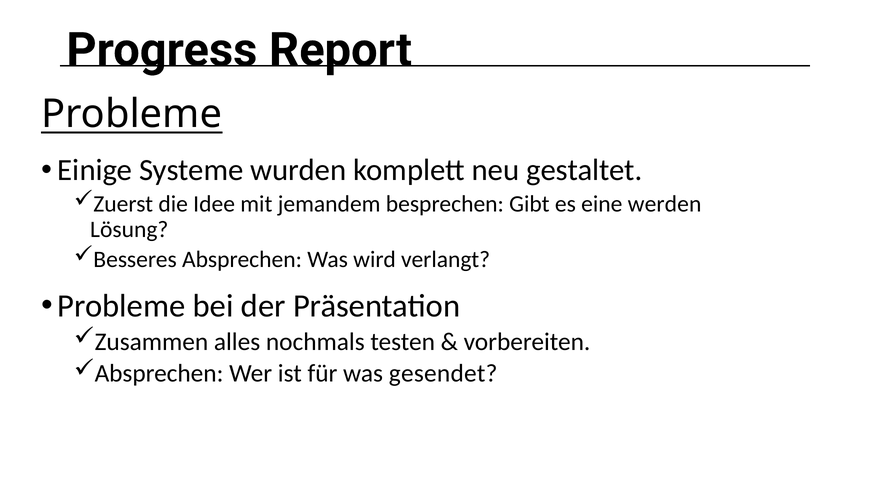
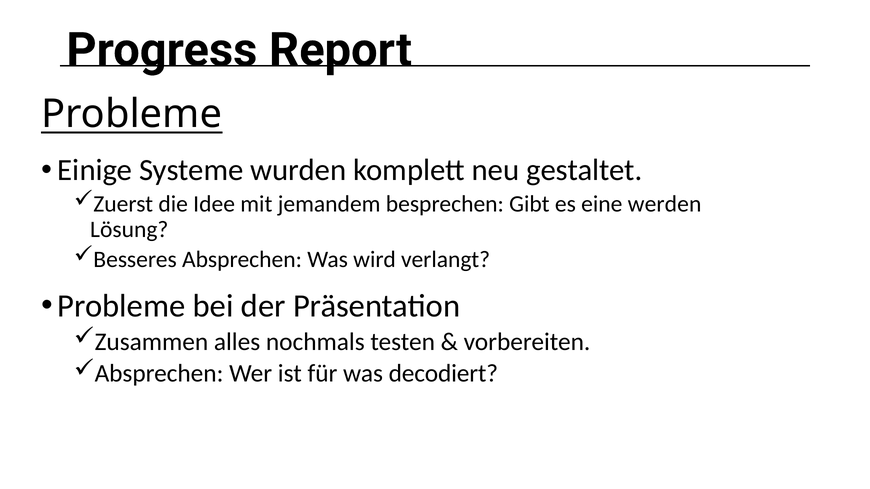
gesendet: gesendet -> decodiert (443, 374)
